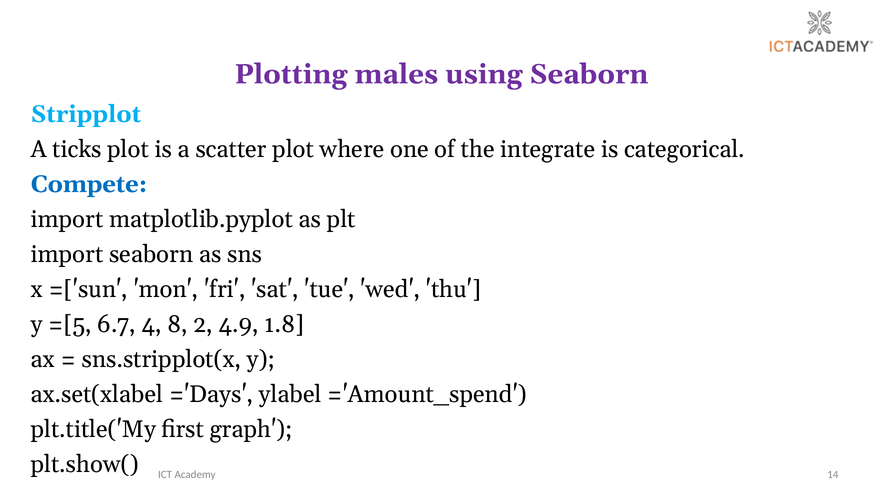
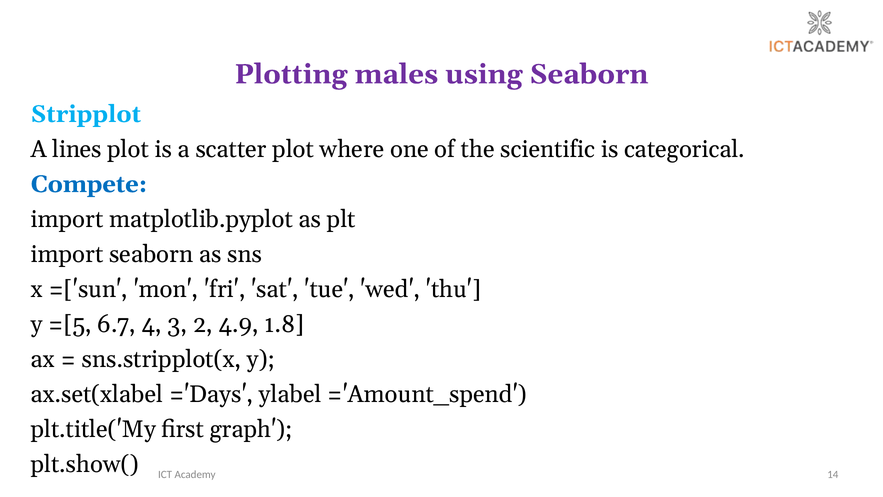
ticks: ticks -> lines (77, 149)
integrate: integrate -> scientific (548, 149)
8: 8 -> 3 (177, 324)
